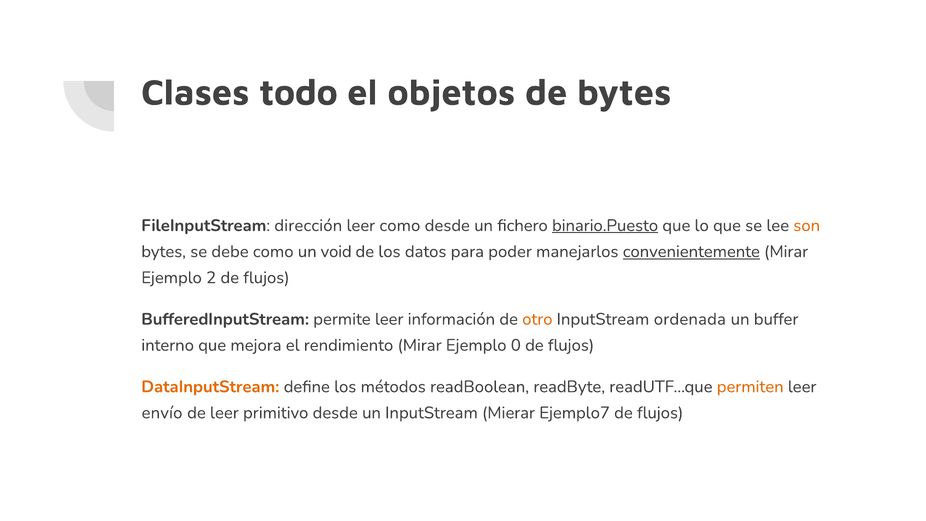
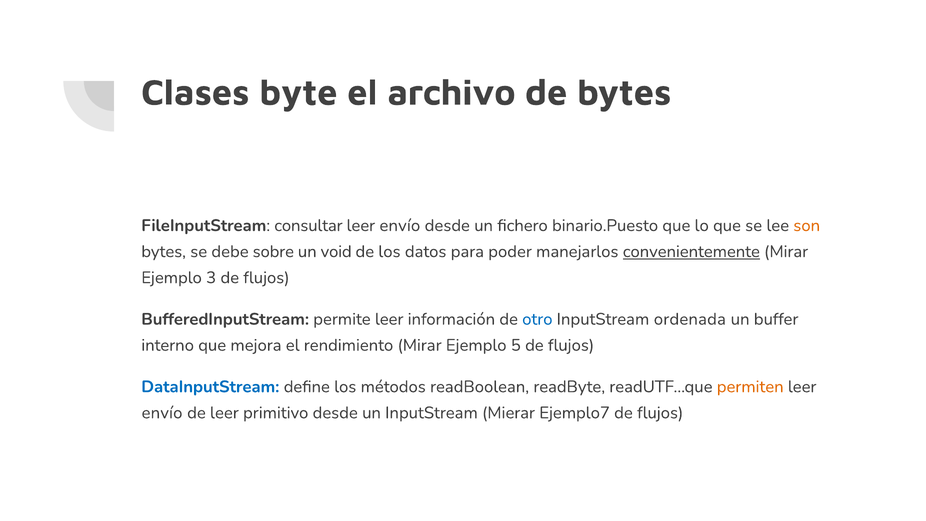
todo: todo -> byte (298, 93)
objetos: objetos -> archivo (452, 93)
dirección: dirección -> consultar (308, 225)
como: como -> envío (400, 225)
binario.Puesto underline: present -> none (605, 225)
debe como: como -> sobre (273, 252)
2: 2 -> 3 (211, 278)
otro colour: orange -> blue (537, 319)
0: 0 -> 5 (516, 345)
DataInputStream colour: orange -> blue (210, 387)
